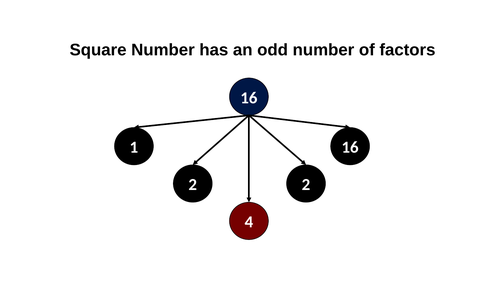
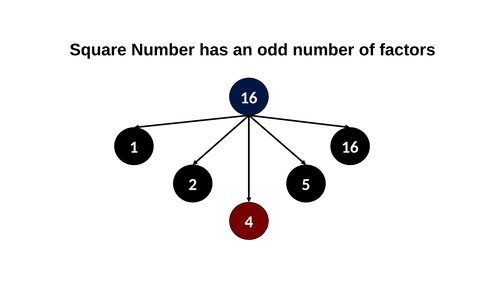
2 2: 2 -> 5 (306, 185)
